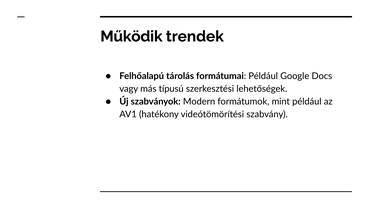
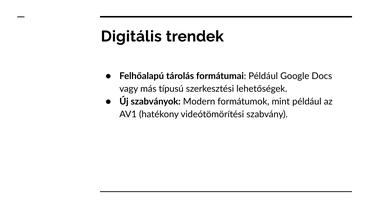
Működik: Működik -> Digitális (131, 36)
